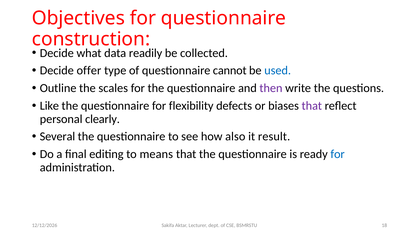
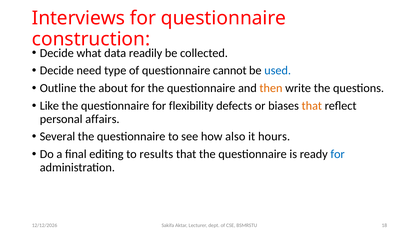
Objectives: Objectives -> Interviews (78, 18)
offer: offer -> need (89, 71)
scales: scales -> about (113, 88)
then colour: purple -> orange (271, 88)
that colour: purple -> orange (312, 106)
clearly: clearly -> affairs (102, 119)
result: result -> hours (274, 136)
means: means -> results (156, 154)
